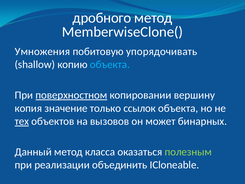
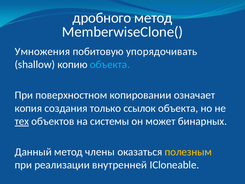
поверхностном underline: present -> none (71, 95)
вершину: вершину -> означает (194, 95)
значение: значение -> создания (66, 108)
вызовов: вызовов -> системы (110, 121)
класса: класса -> члены (100, 152)
полезным colour: light green -> yellow (188, 152)
объединить: объединить -> внутренней (120, 165)
